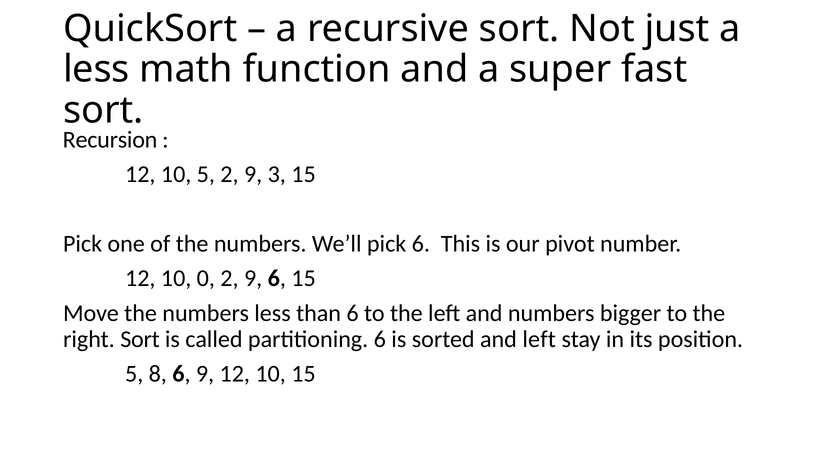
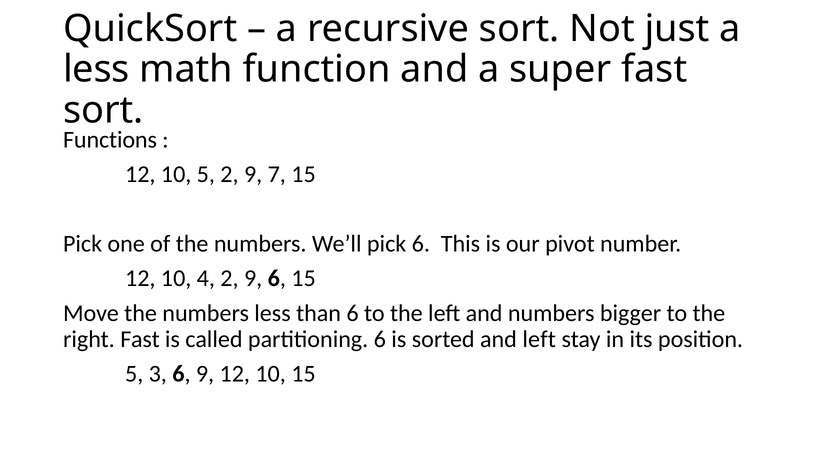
Recursion: Recursion -> Functions (110, 140)
3: 3 -> 7 (277, 174)
0: 0 -> 4 (206, 279)
right Sort: Sort -> Fast (140, 339)
8: 8 -> 3 (158, 374)
